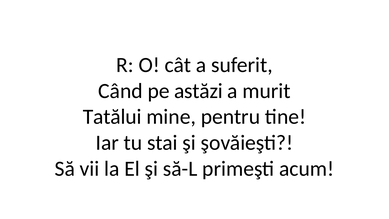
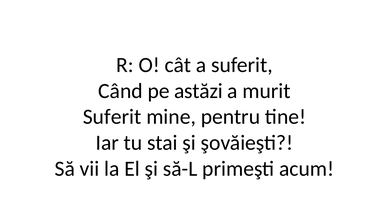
Tatălui: Tatălui -> Suferit (112, 117)
